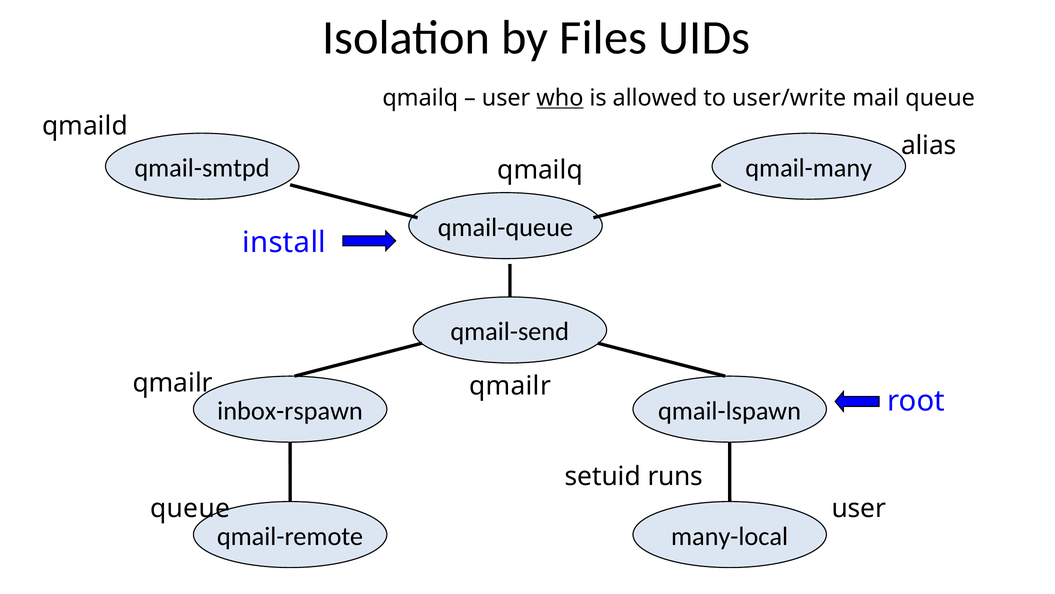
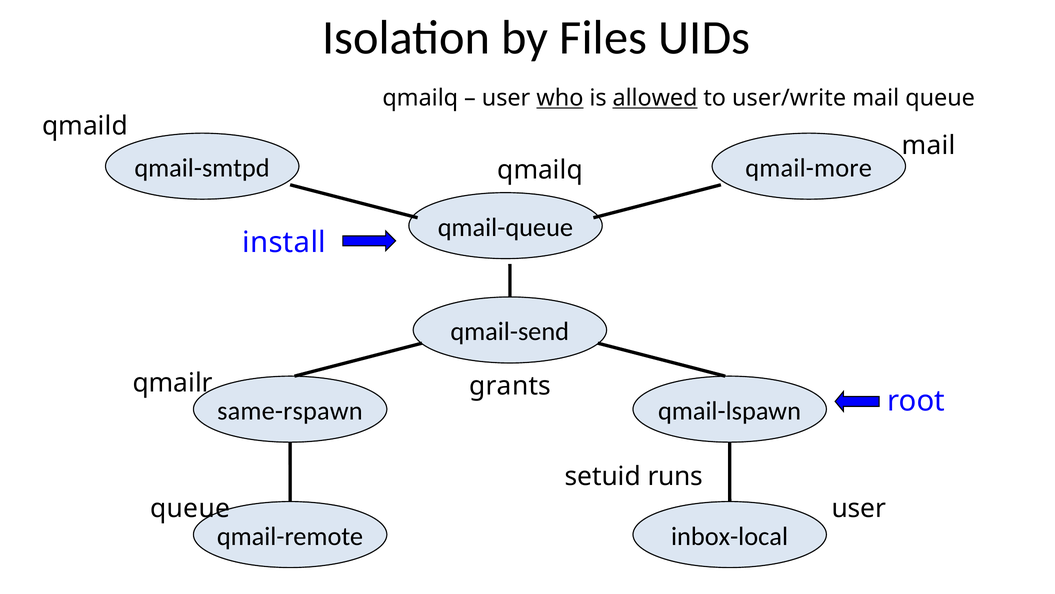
allowed underline: none -> present (655, 98)
alias: alias -> mail (929, 145)
qmail-many: qmail-many -> qmail-more (809, 168)
qmailr: qmailr -> grants (510, 385)
inbox-rspawn: inbox-rspawn -> same-rspawn (290, 411)
many-local: many-local -> inbox-local (730, 536)
